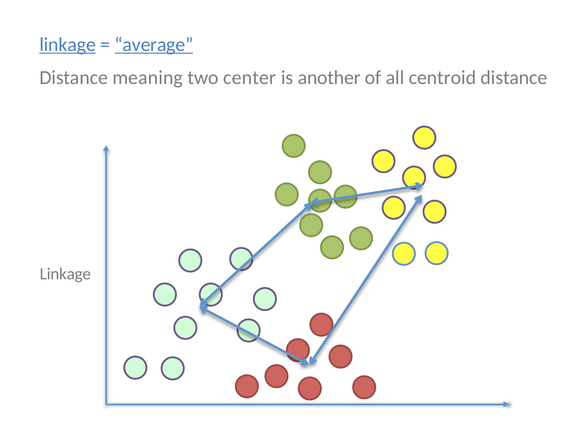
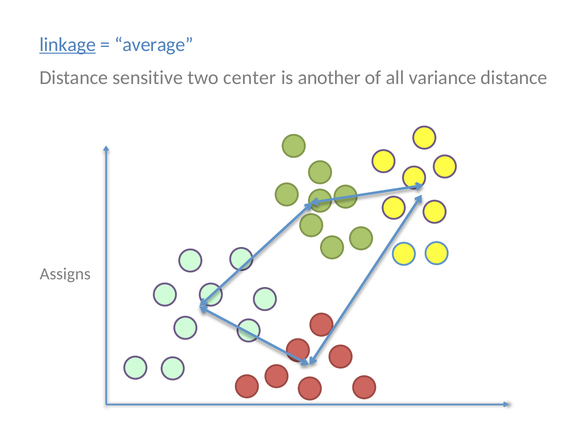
average underline: present -> none (154, 45)
meaning: meaning -> sensitive (148, 78)
centroid: centroid -> variance (442, 78)
Linkage: Linkage -> Assigns (65, 274)
